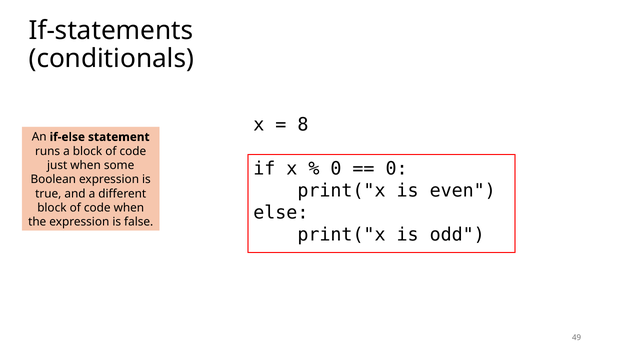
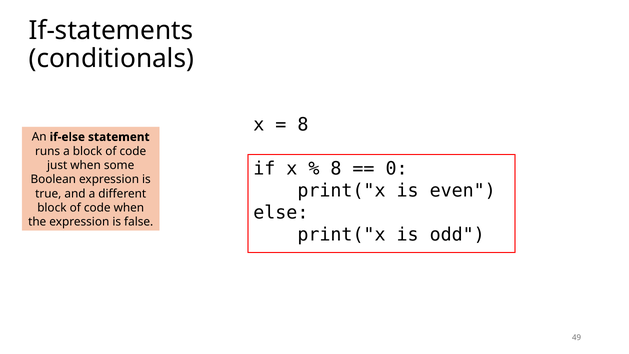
0: 0 -> 8 (336, 169)
